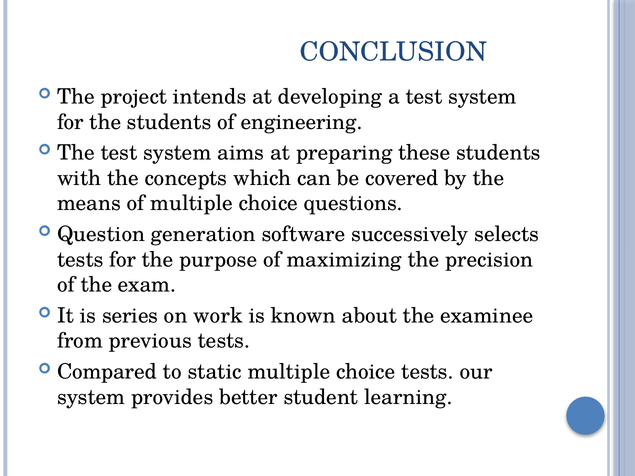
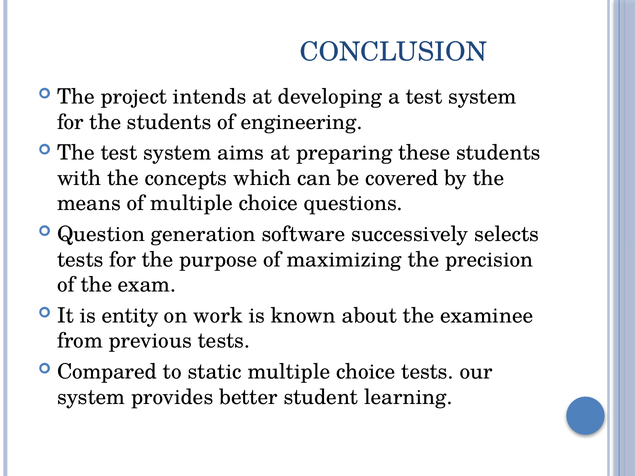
series: series -> entity (130, 316)
